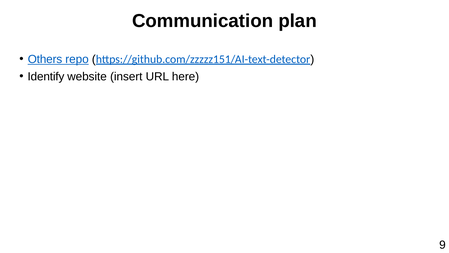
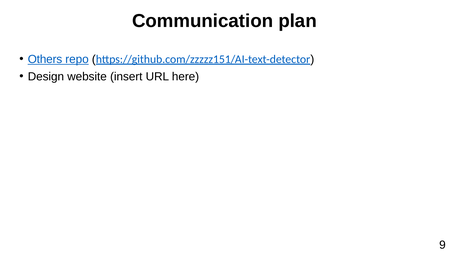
Identify: Identify -> Design (46, 76)
